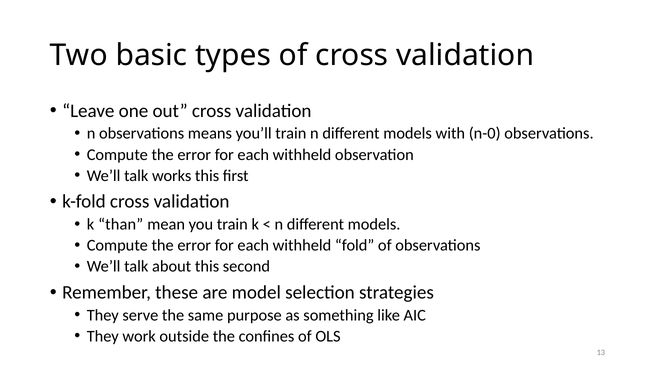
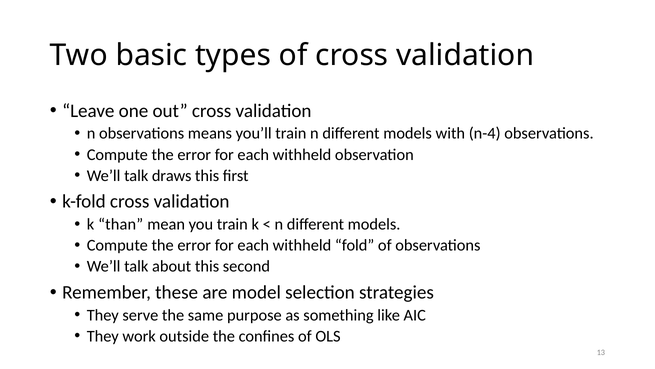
n-0: n-0 -> n-4 (485, 133)
works: works -> draws (172, 175)
